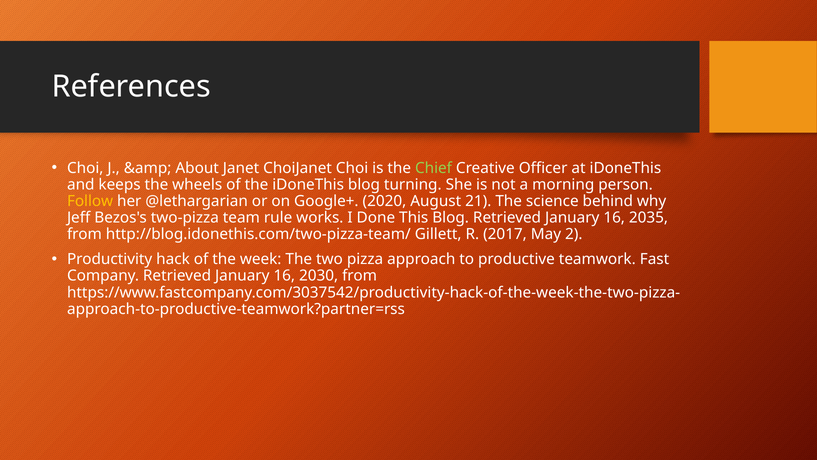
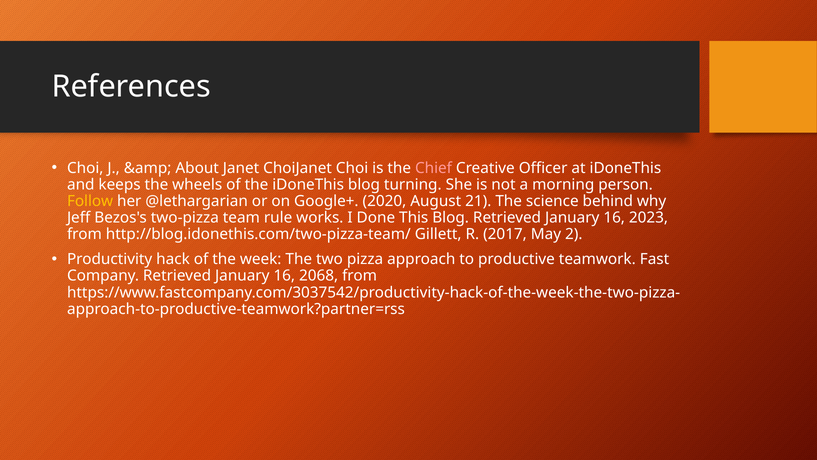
Chief colour: light green -> pink (434, 168)
2035: 2035 -> 2023 (649, 217)
2030: 2030 -> 2068 (319, 276)
